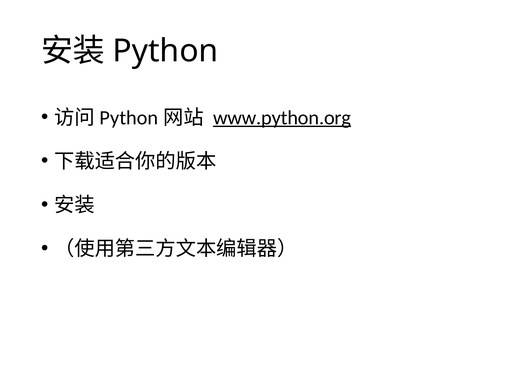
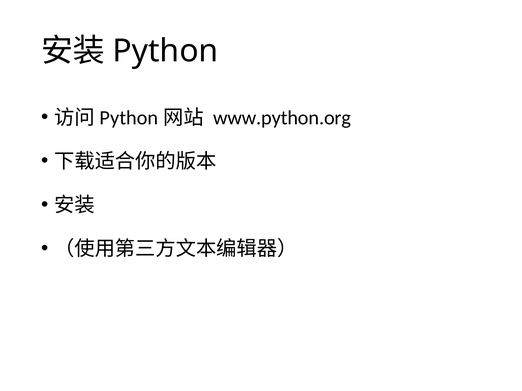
www.python.org underline: present -> none (282, 118)
